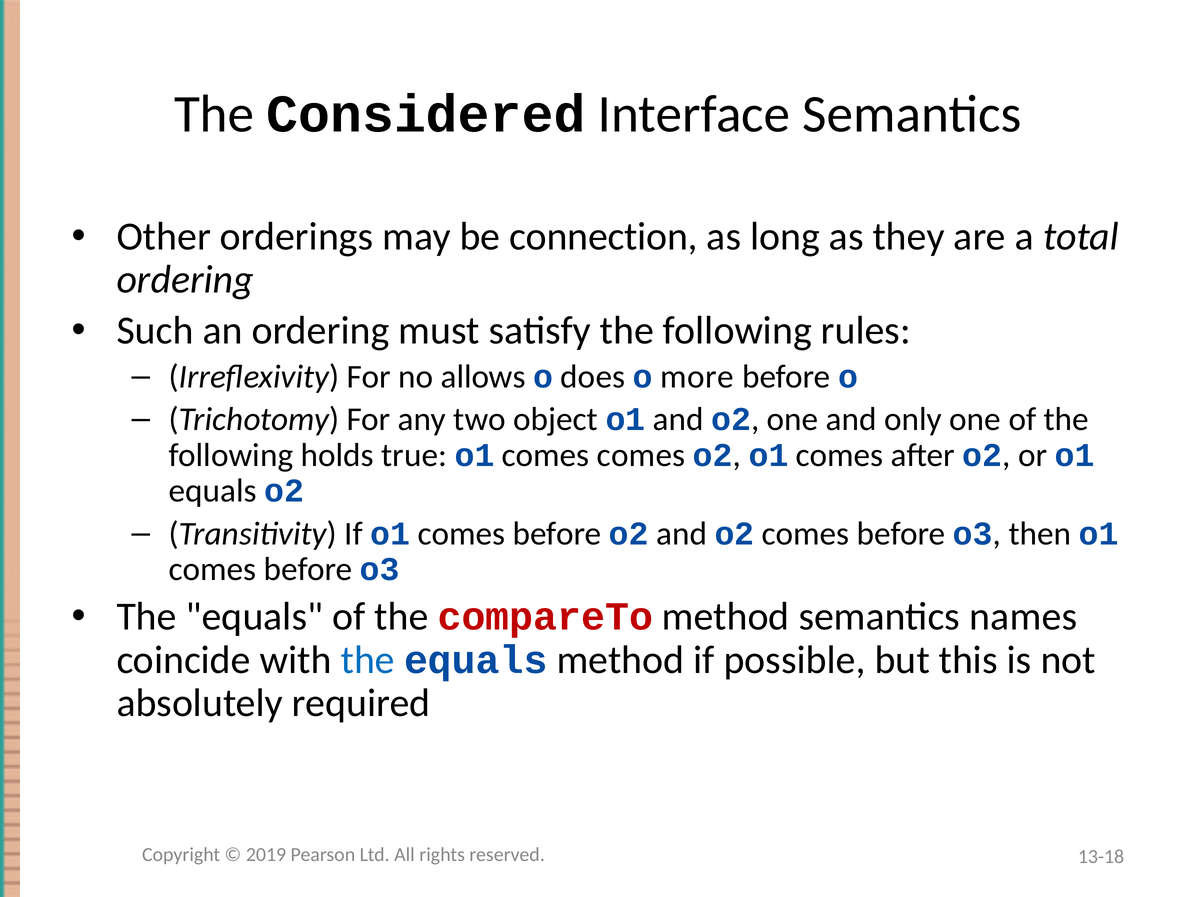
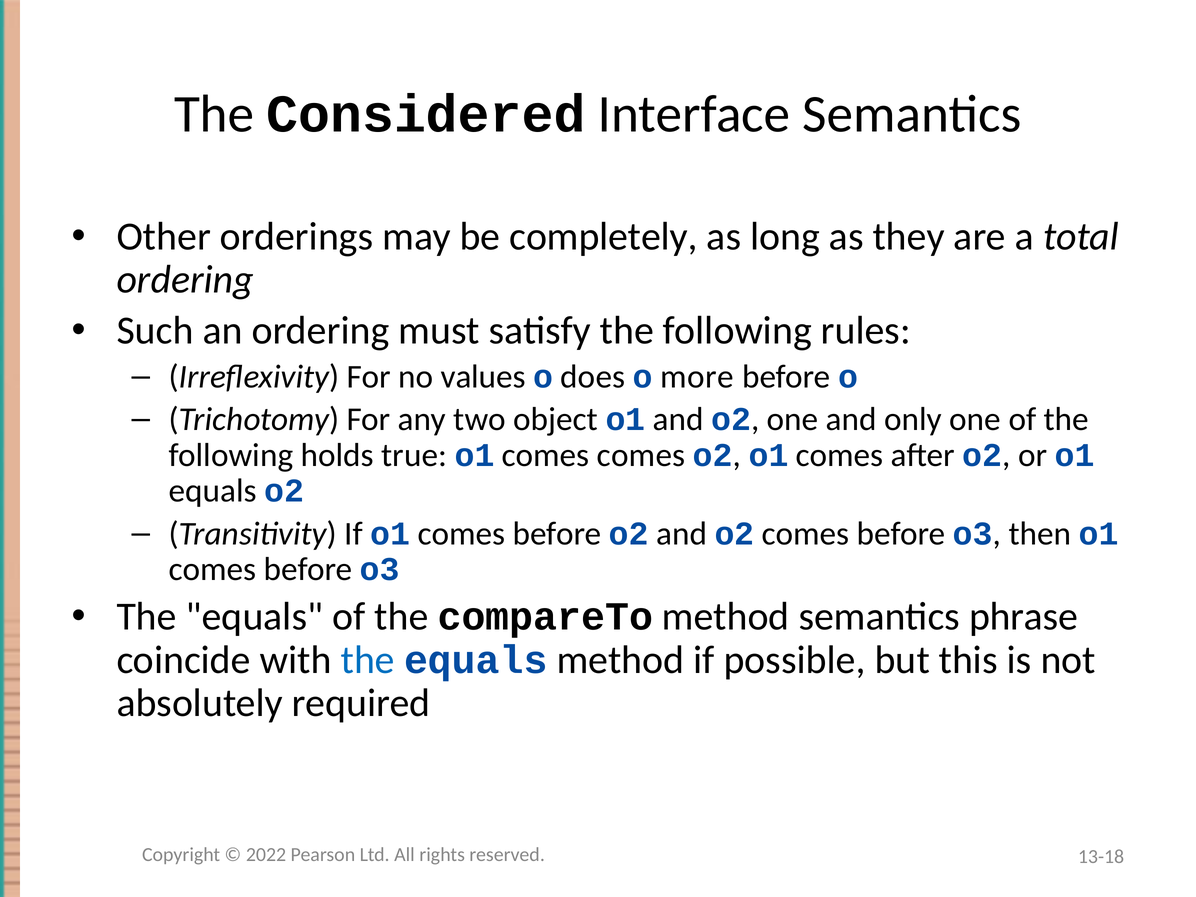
connection: connection -> completely (603, 237)
allows: allows -> values (483, 377)
compareTo colour: red -> black (545, 617)
names: names -> phrase (1024, 617)
2019: 2019 -> 2022 (266, 855)
